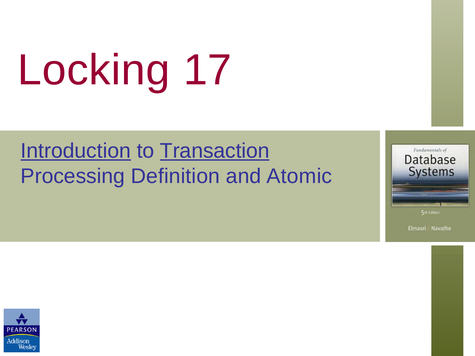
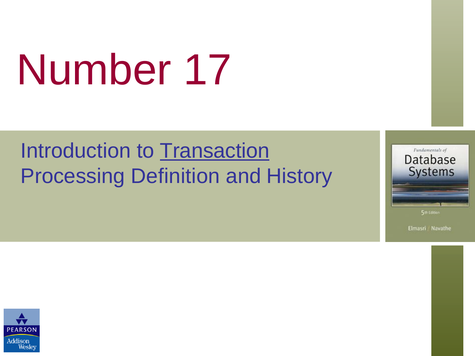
Locking: Locking -> Number (94, 70)
Introduction underline: present -> none (76, 151)
Atomic: Atomic -> History (300, 176)
